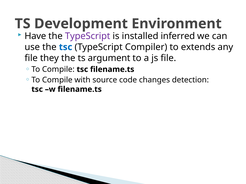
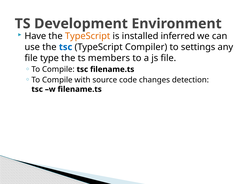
TypeScript colour: purple -> orange (88, 36)
extends: extends -> settings (198, 47)
they: they -> type (49, 58)
argument: argument -> members (109, 58)
